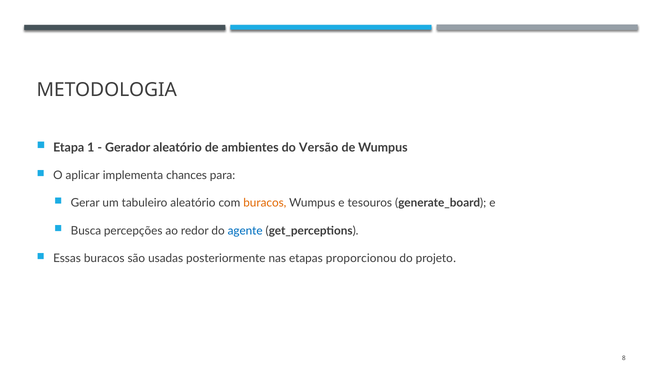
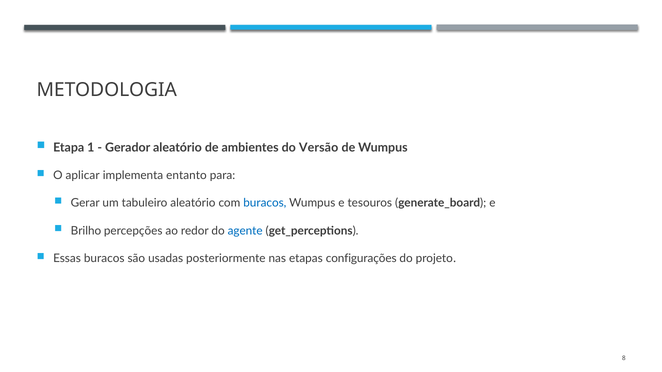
chances: chances -> entanto (186, 176)
buracos colour: orange -> blue (265, 203)
Busca: Busca -> Brilho (86, 231)
proporcionou: proporcionou -> configurações (361, 259)
